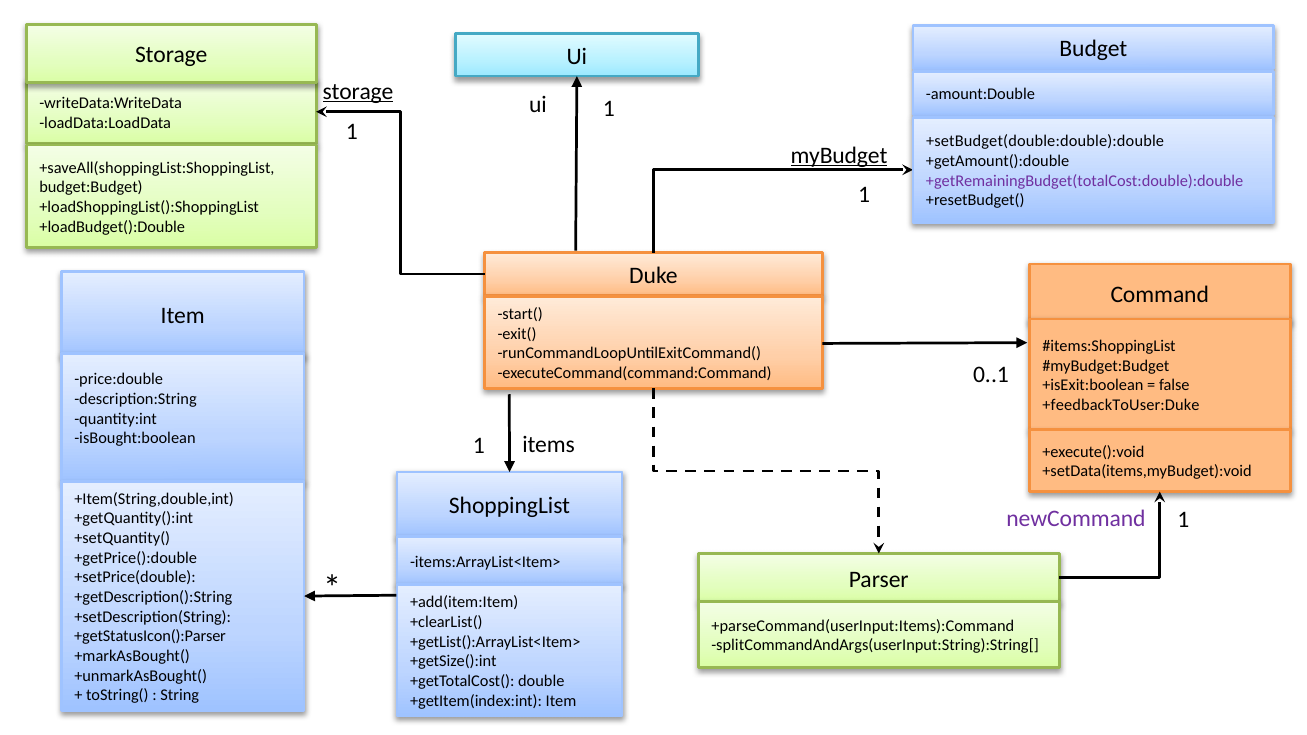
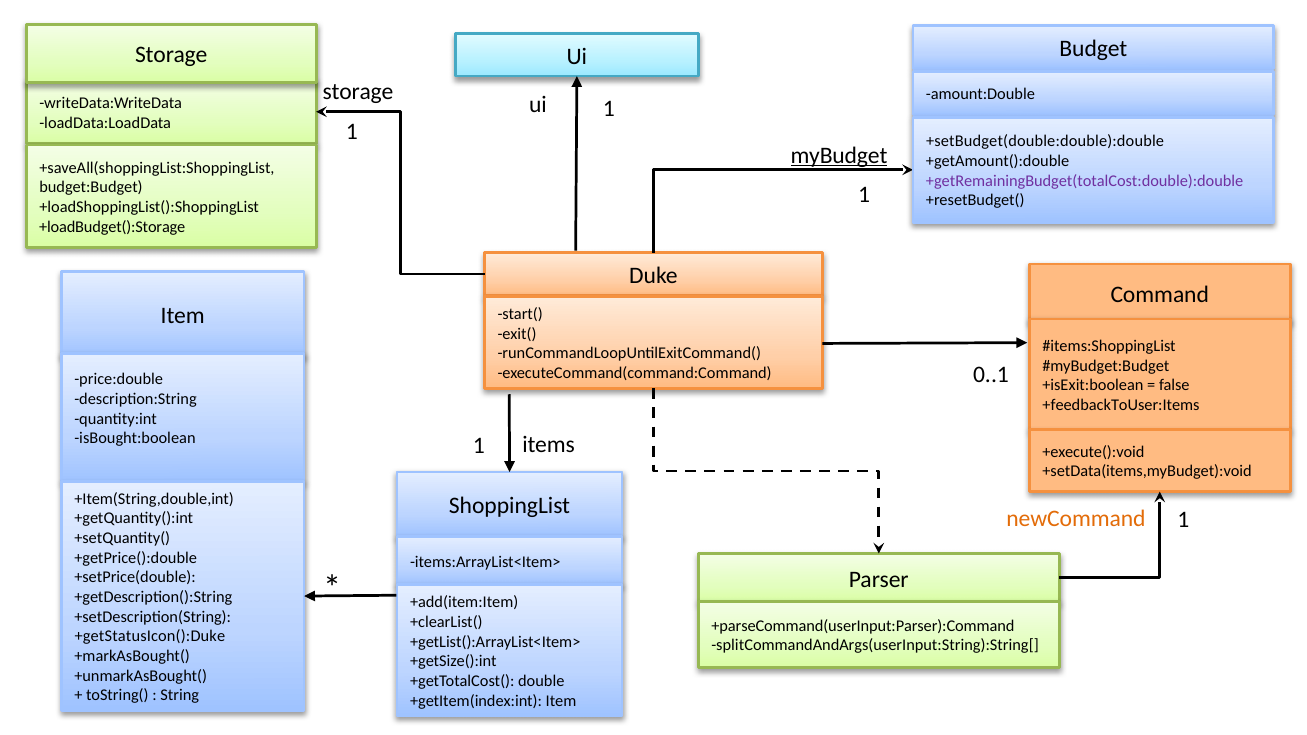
storage underline: present -> none (358, 91)
+loadBudget():Double: +loadBudget():Double -> +loadBudget():Storage (112, 227)
+feedbackToUser:Duke: +feedbackToUser:Duke -> +feedbackToUser:Items (1121, 405)
newCommand colour: purple -> orange (1076, 519)
+parseCommand(userInput:Items):Command: +parseCommand(userInput:Items):Command -> +parseCommand(userInput:Parser):Command (863, 626)
+getStatusIcon():Parser: +getStatusIcon():Parser -> +getStatusIcon():Duke (150, 637)
